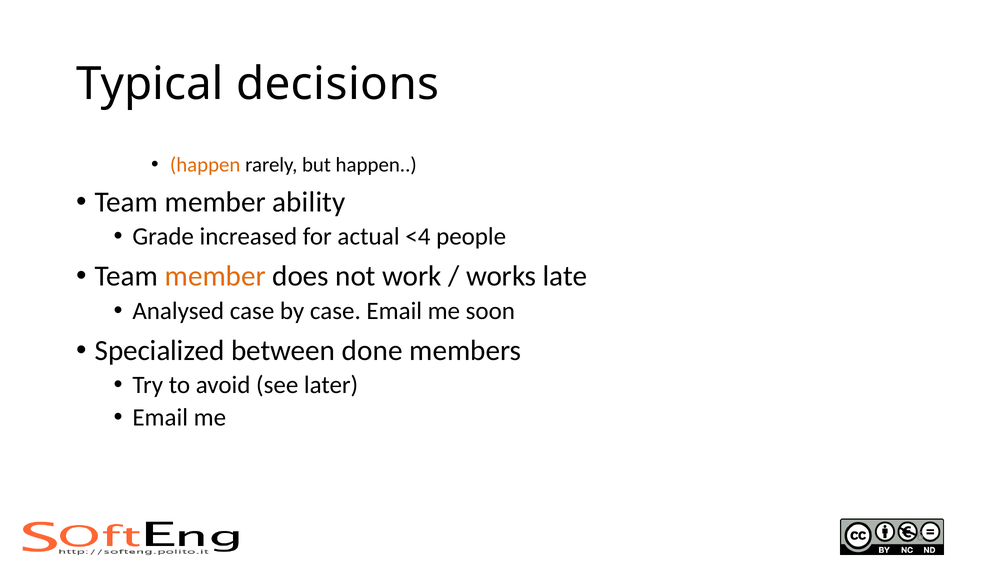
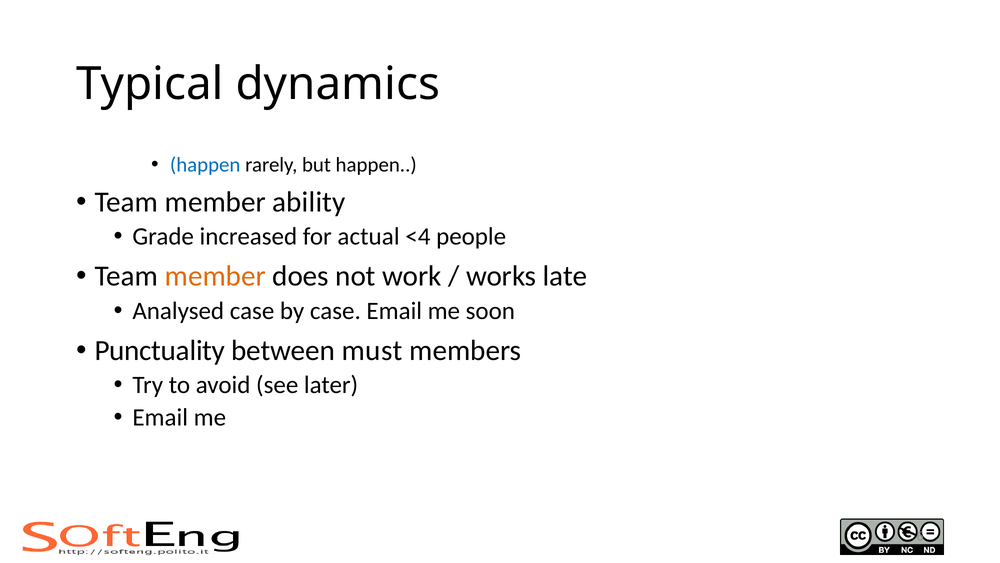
decisions: decisions -> dynamics (338, 84)
happen colour: orange -> blue (205, 165)
Specialized: Specialized -> Punctuality (160, 350)
done: done -> must (372, 350)
